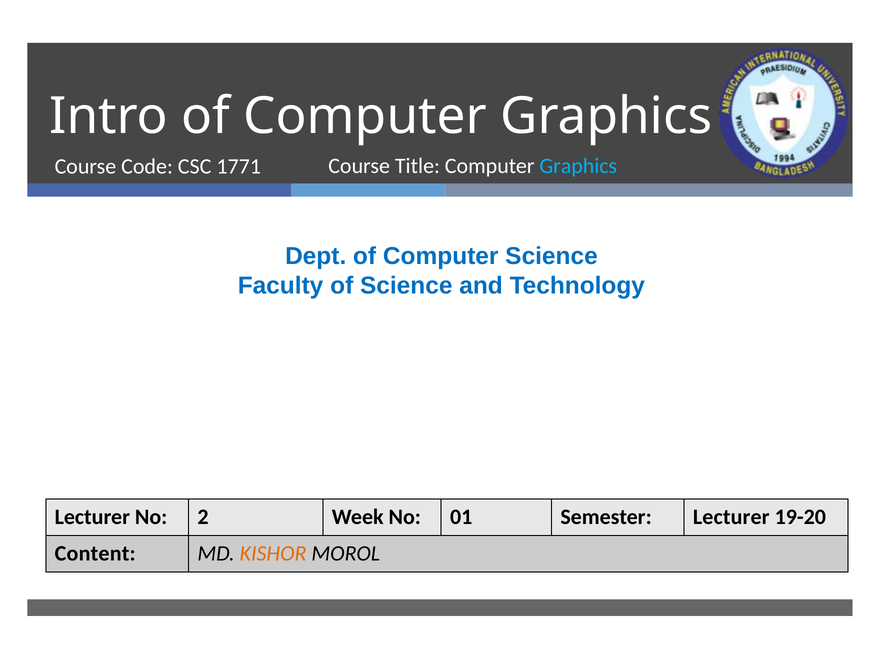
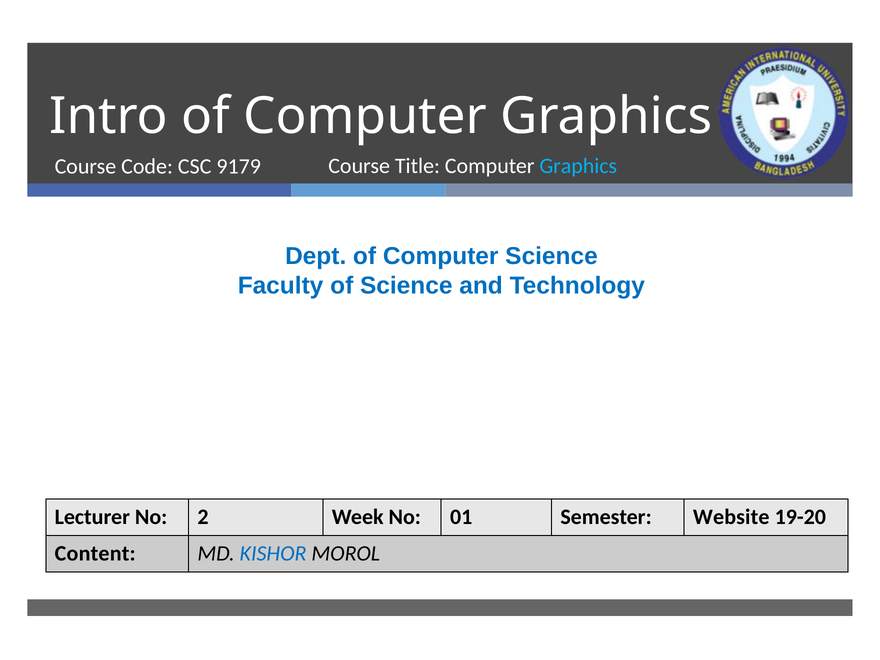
1771: 1771 -> 9179 (239, 167)
Semester Lecturer: Lecturer -> Website (731, 517)
KISHOR colour: orange -> blue (273, 554)
